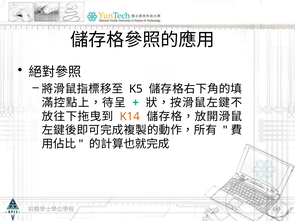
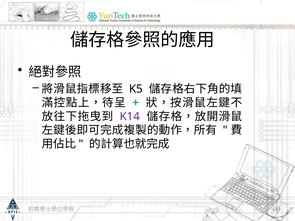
K14 colour: orange -> purple (130, 117)
